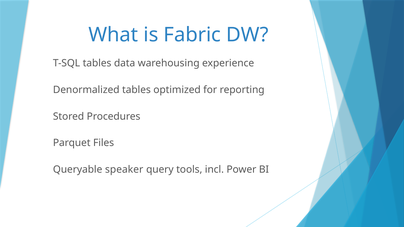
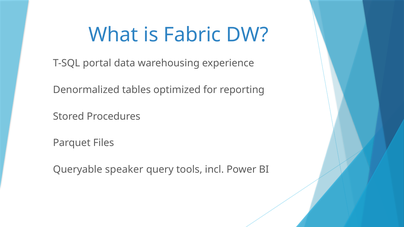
T-SQL tables: tables -> portal (97, 63)
